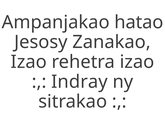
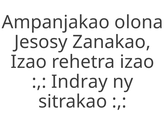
hatao: hatao -> olona (139, 22)
